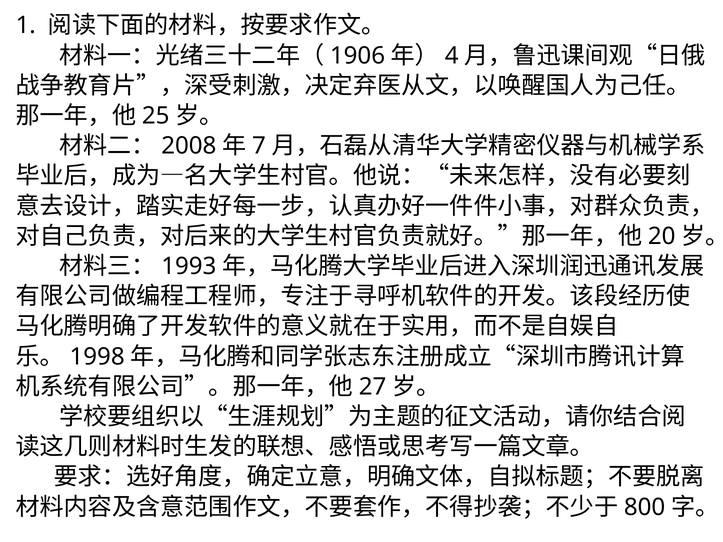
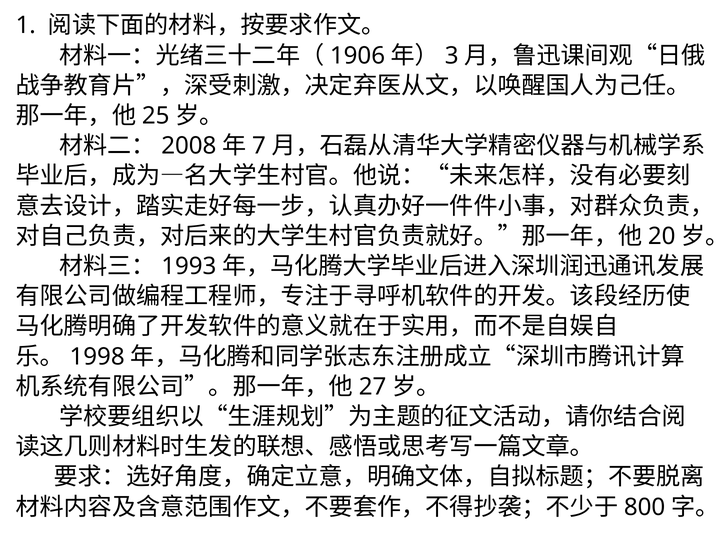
4: 4 -> 3 (452, 56)
